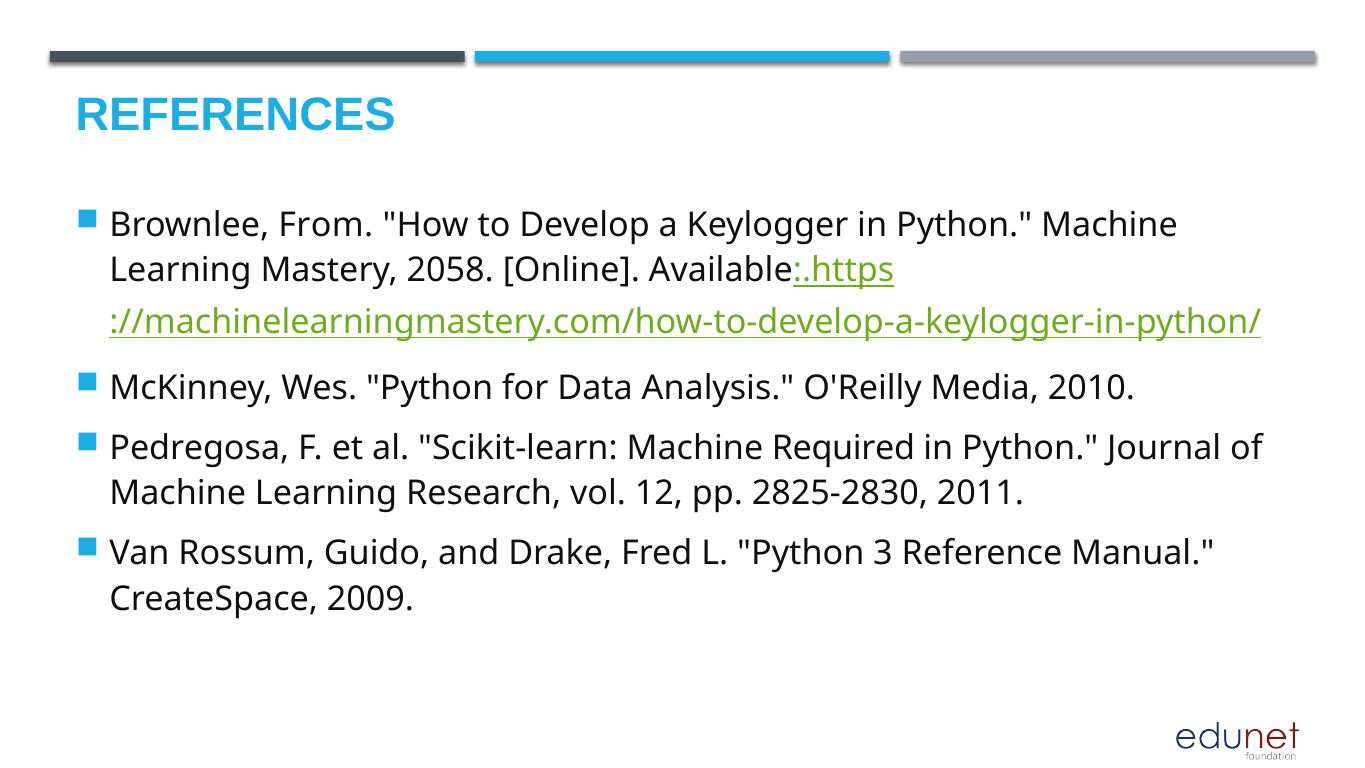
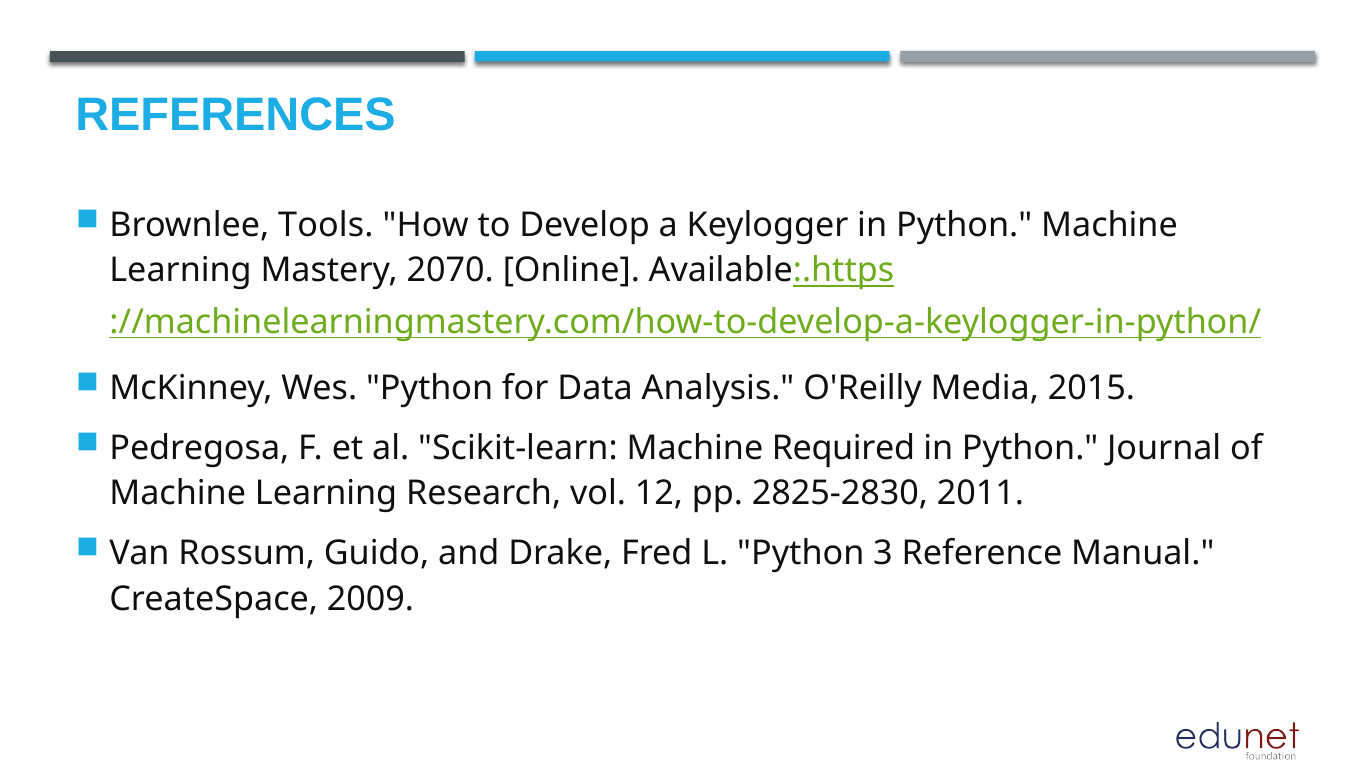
From: From -> Tools (326, 225)
2058: 2058 -> 2070 (450, 271)
2010: 2010 -> 2015 (1091, 388)
